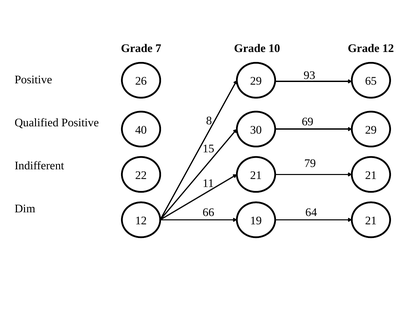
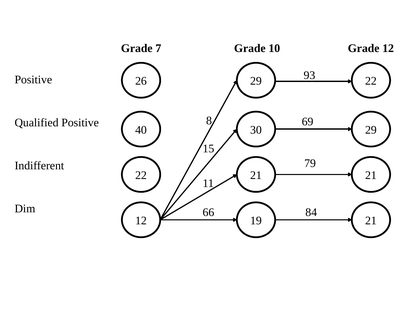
29 65: 65 -> 22 (371, 81)
64: 64 -> 84 (311, 212)
